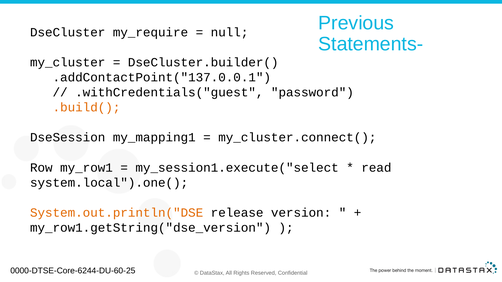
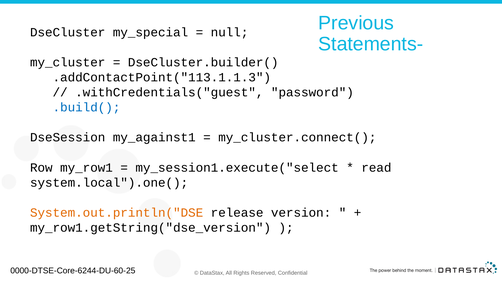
my_require: my_require -> my_special (151, 32)
.addContactPoint("137.0.0.1: .addContactPoint("137.0.0.1 -> .addContactPoint("113.1.1.3 (162, 77)
.build( colour: orange -> blue (86, 108)
my_mapping1: my_mapping1 -> my_against1 (154, 138)
